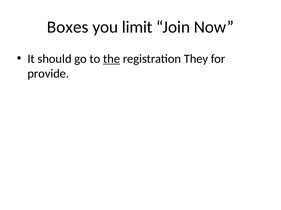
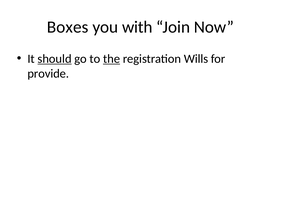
limit: limit -> with (137, 27)
should underline: none -> present (55, 59)
They: They -> Wills (196, 59)
